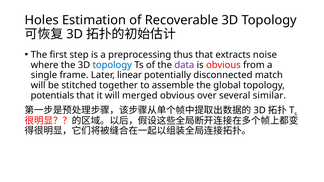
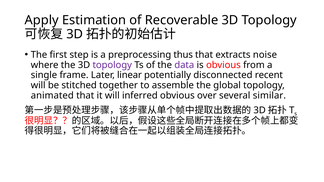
Holes: Holes -> Apply (42, 20)
topology colour: blue -> purple (112, 65)
match: match -> recent (269, 75)
potentials: potentials -> animated (52, 96)
merged: merged -> inferred (140, 96)
